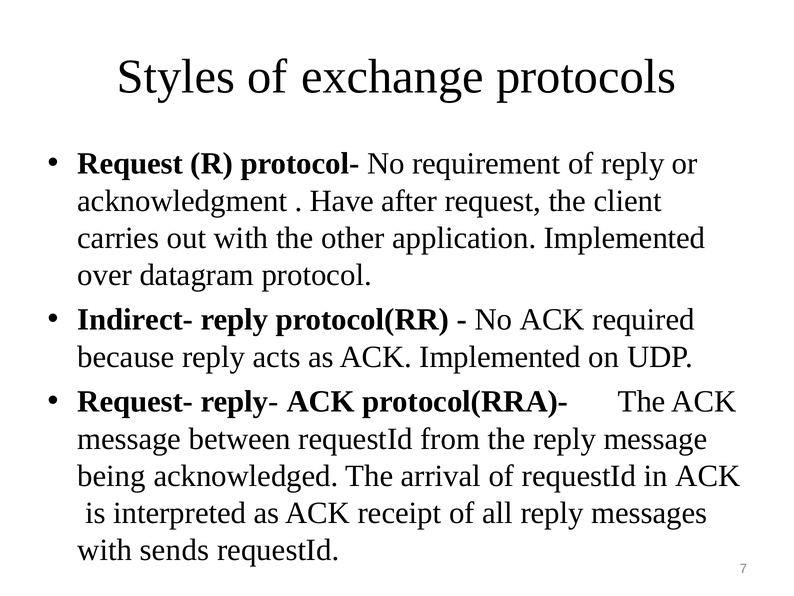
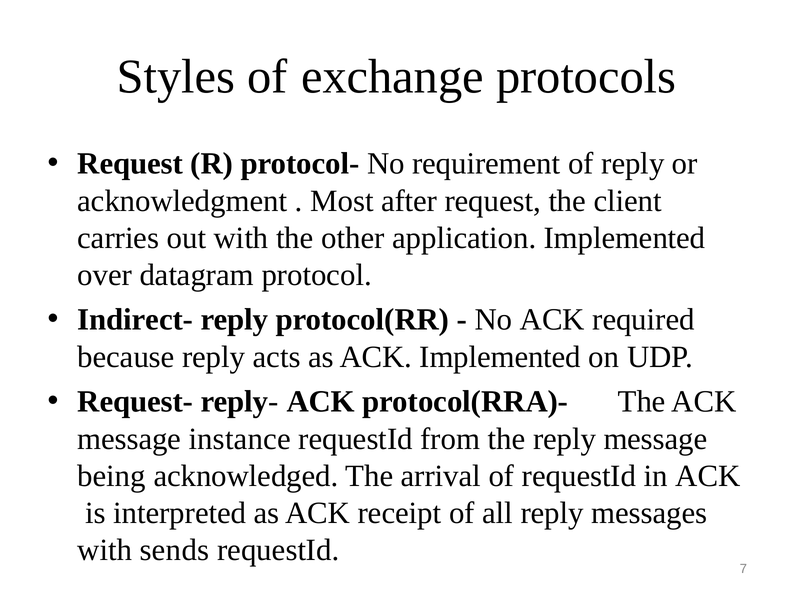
Have: Have -> Most (342, 201)
between: between -> instance (240, 438)
